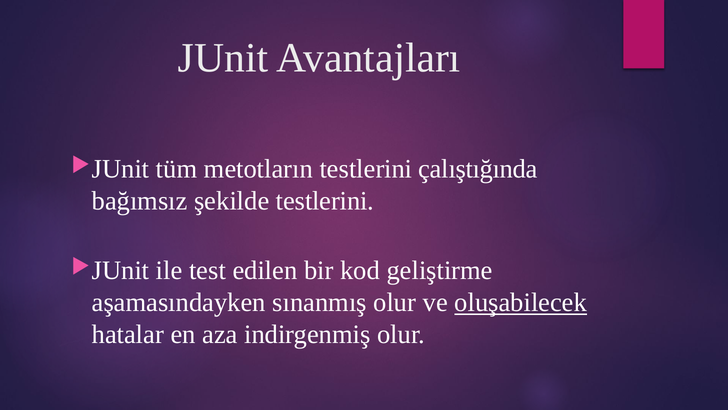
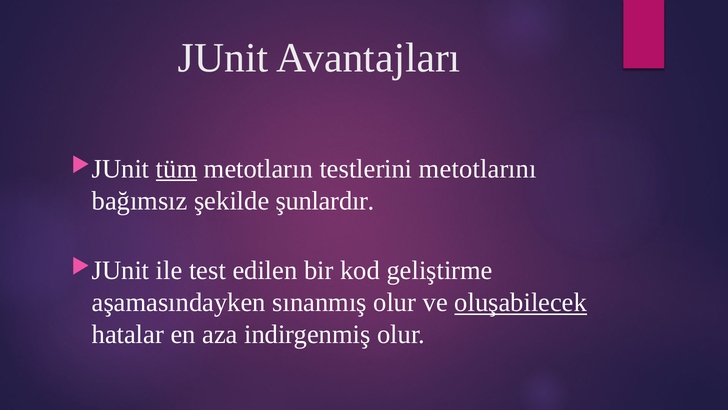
tüm underline: none -> present (177, 169)
çalıştığında: çalıştığında -> metotlarını (478, 169)
şekilde testlerini: testlerini -> şunlardır (325, 201)
